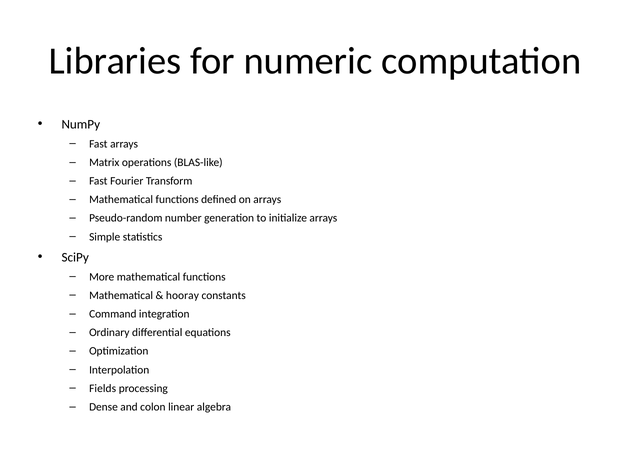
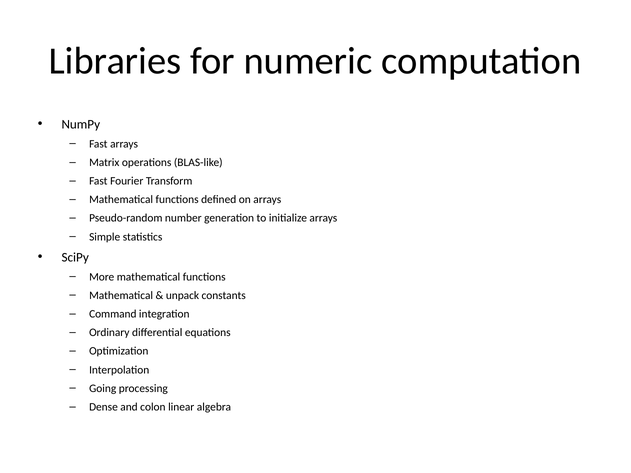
hooray: hooray -> unpack (182, 296)
Fields: Fields -> Going (103, 389)
